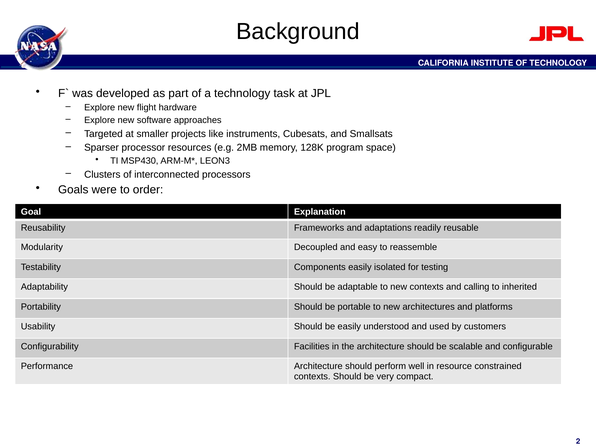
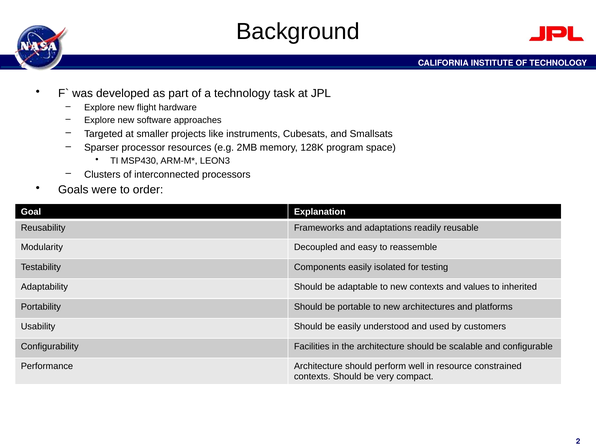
calling: calling -> values (477, 287)
